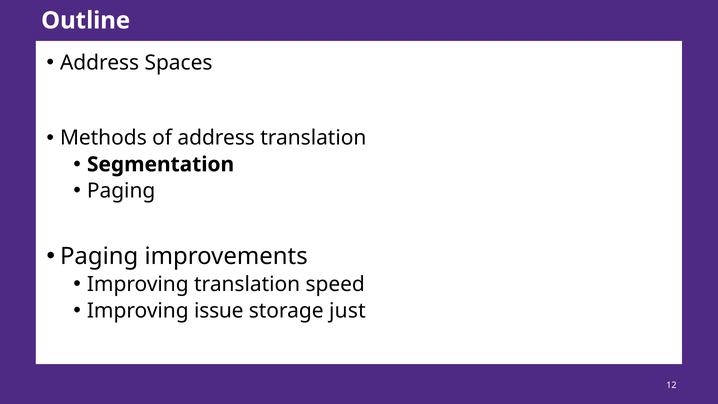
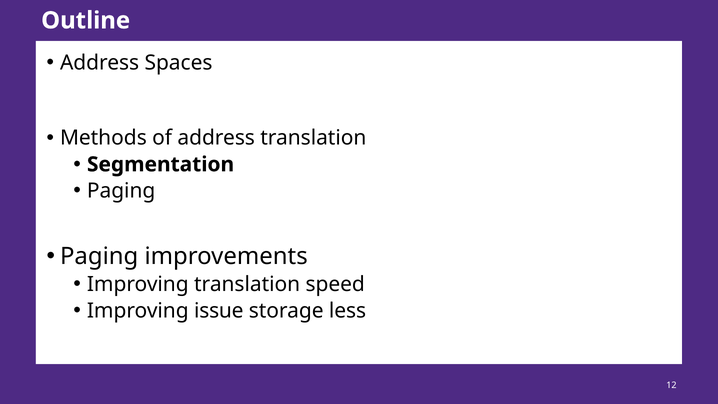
just: just -> less (348, 311)
